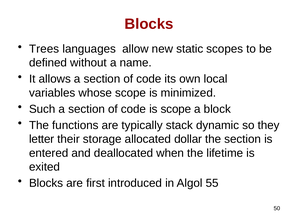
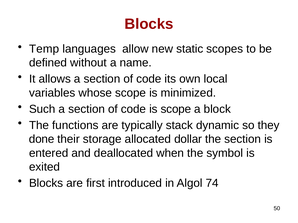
Trees: Trees -> Temp (44, 49)
letter: letter -> done (42, 139)
lifetime: lifetime -> symbol (225, 153)
55: 55 -> 74 (212, 184)
